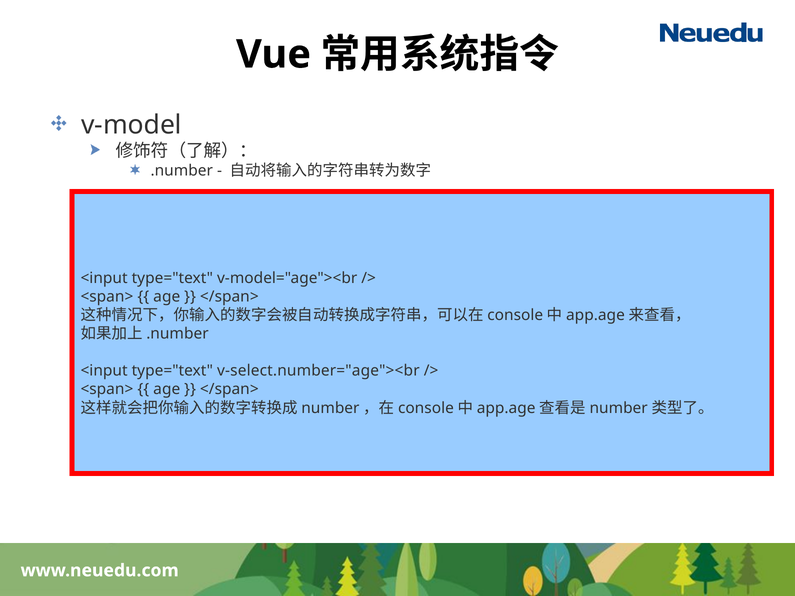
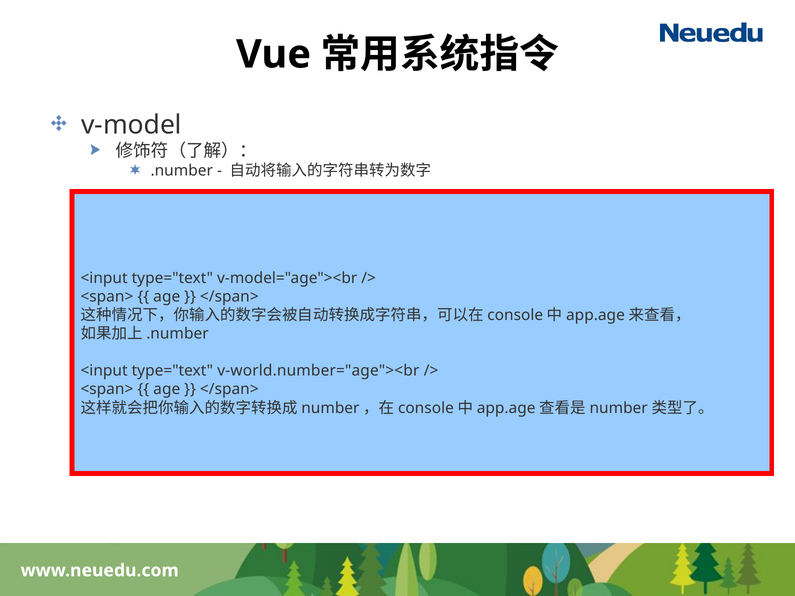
v-select.number="age"><br: v-select.number="age"><br -> v-world.number="age"><br (318, 371)
